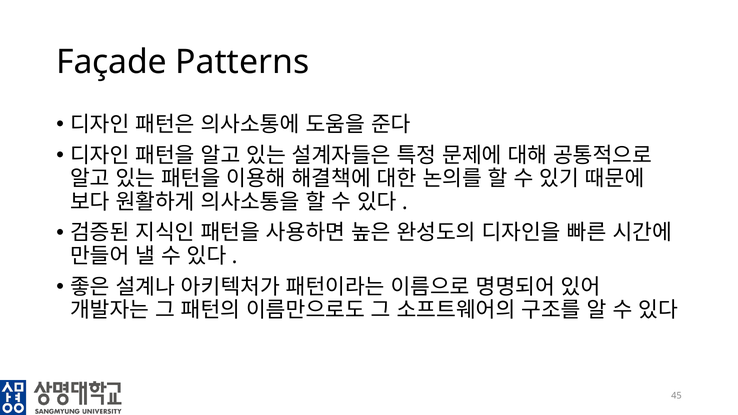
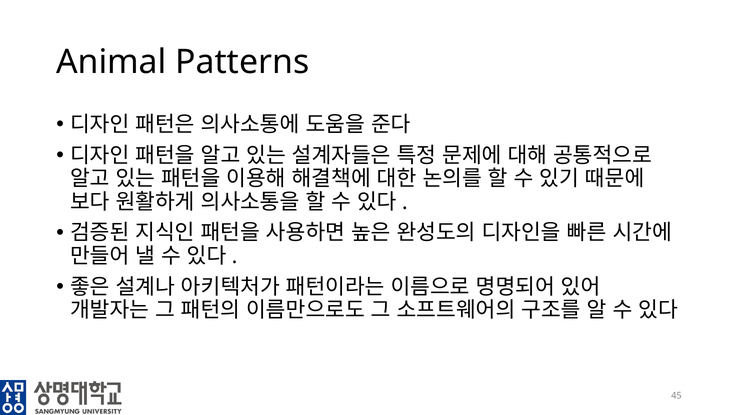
Façade: Façade -> Animal (111, 62)
